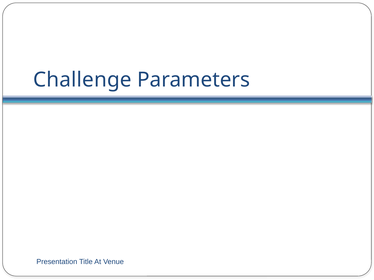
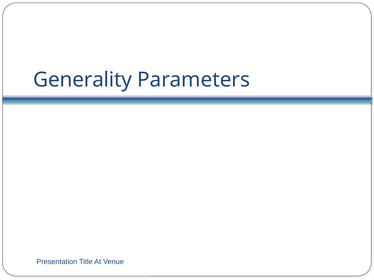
Challenge: Challenge -> Generality (83, 80)
